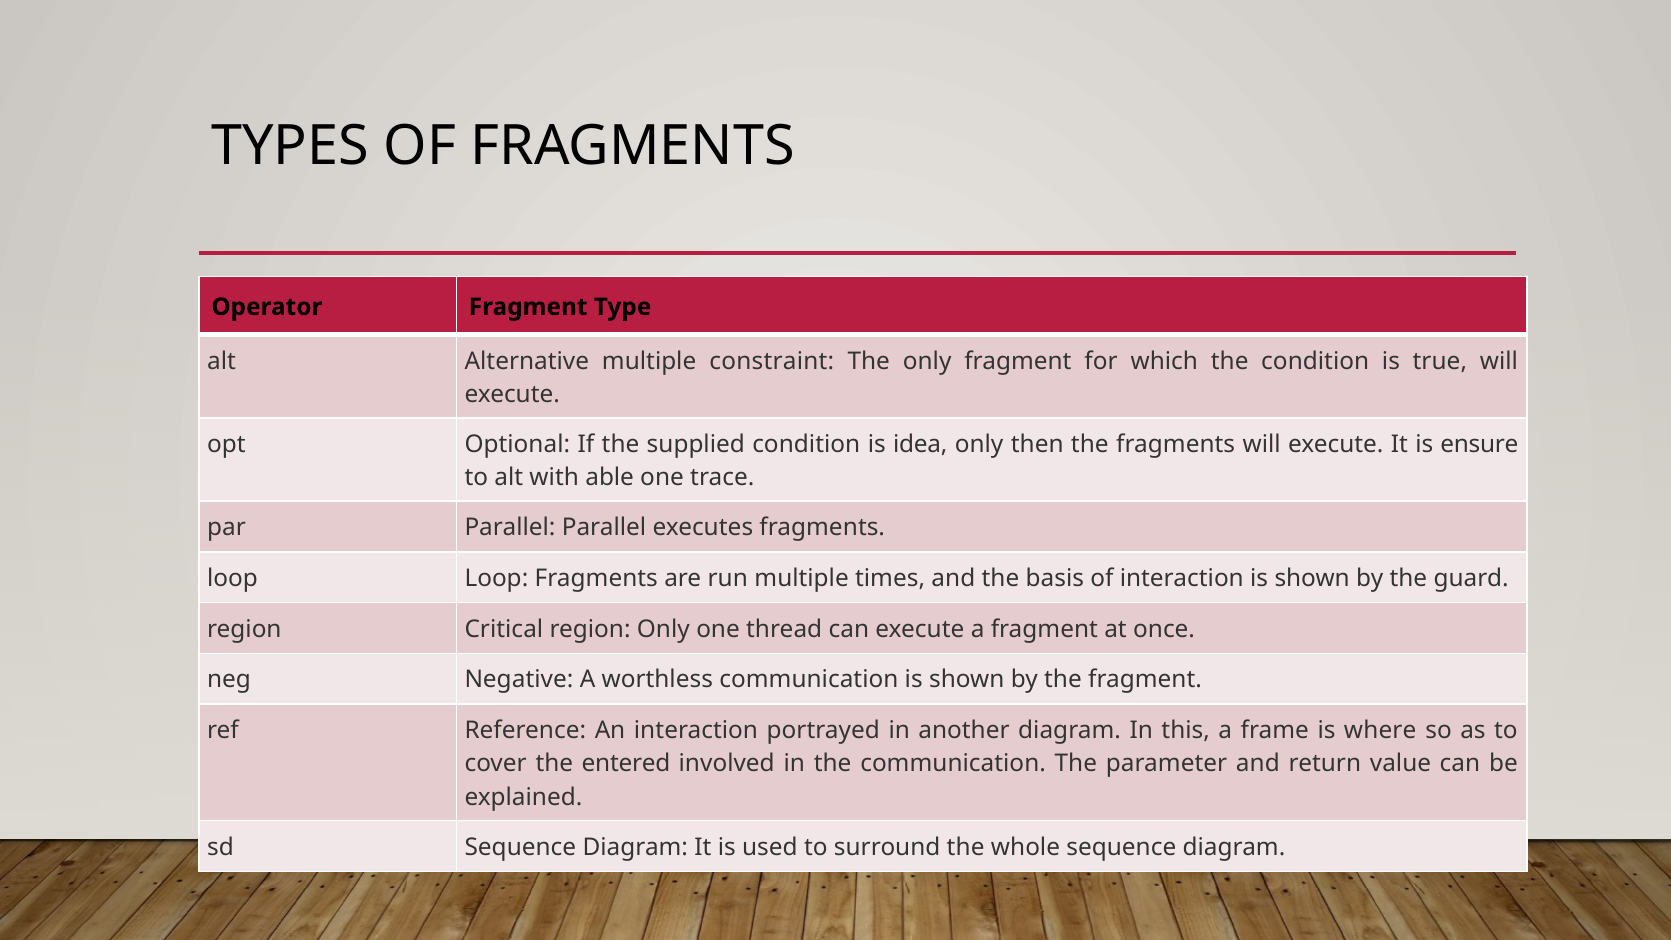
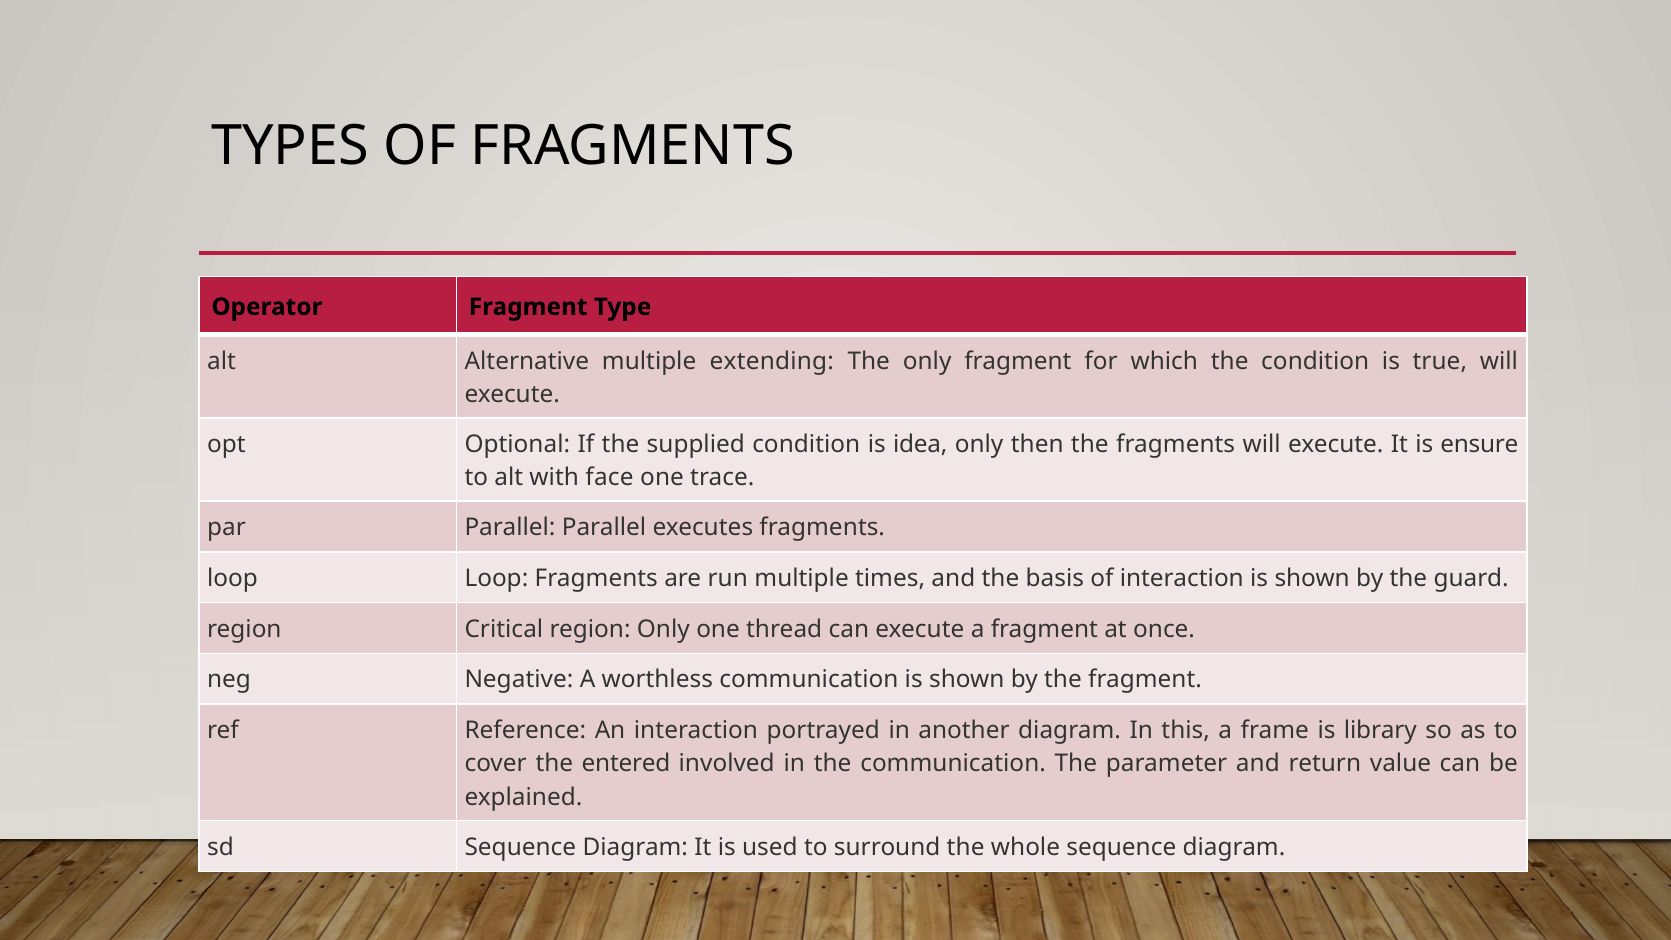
constraint: constraint -> extending (772, 361)
able: able -> face (610, 477)
where: where -> library (1380, 731)
